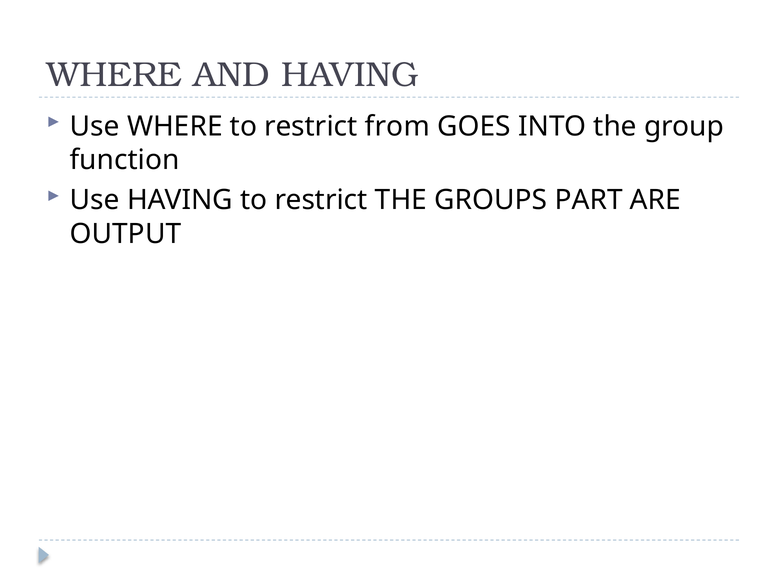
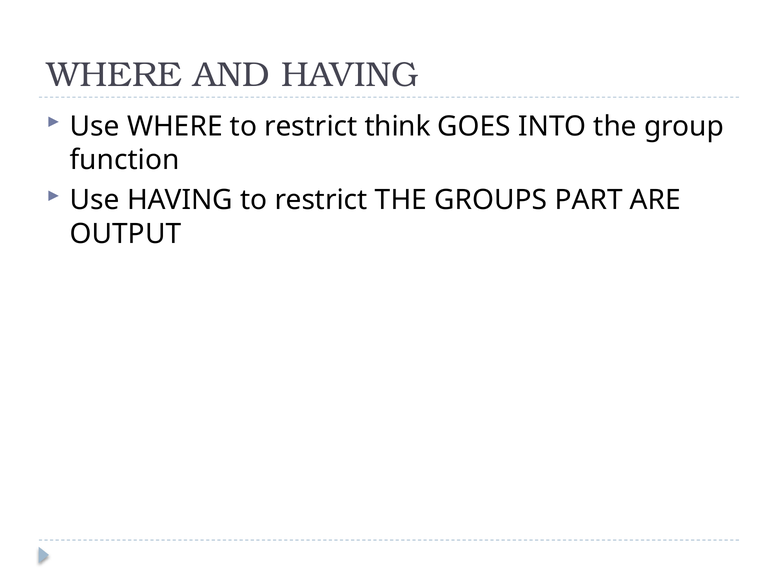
from: from -> think (398, 126)
